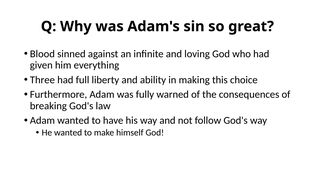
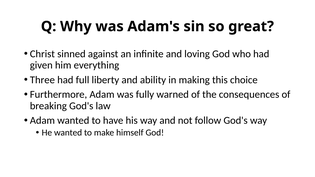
Blood: Blood -> Christ (42, 54)
